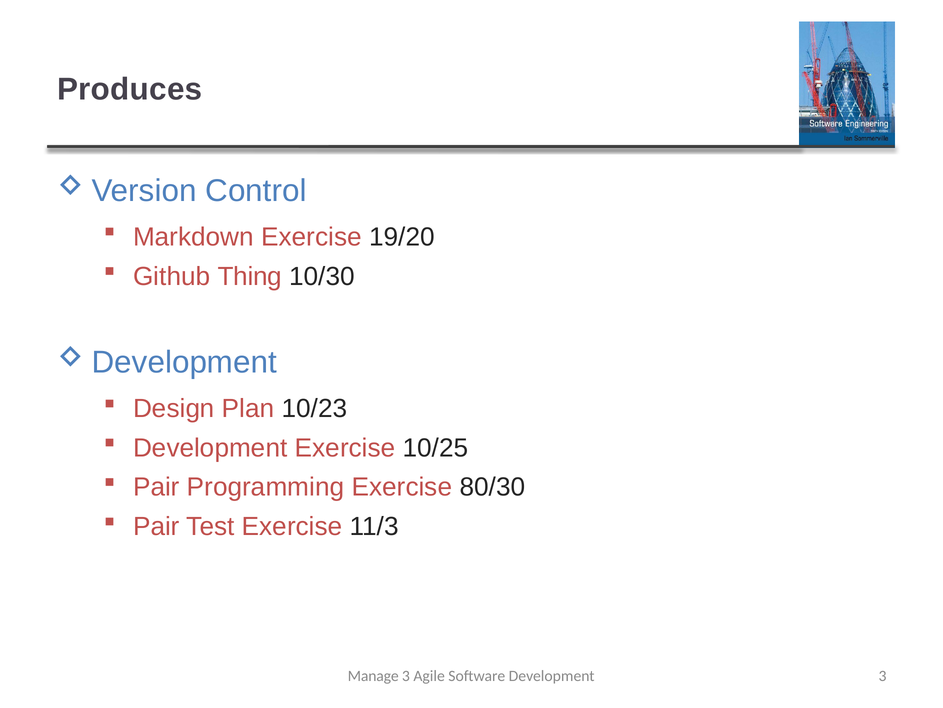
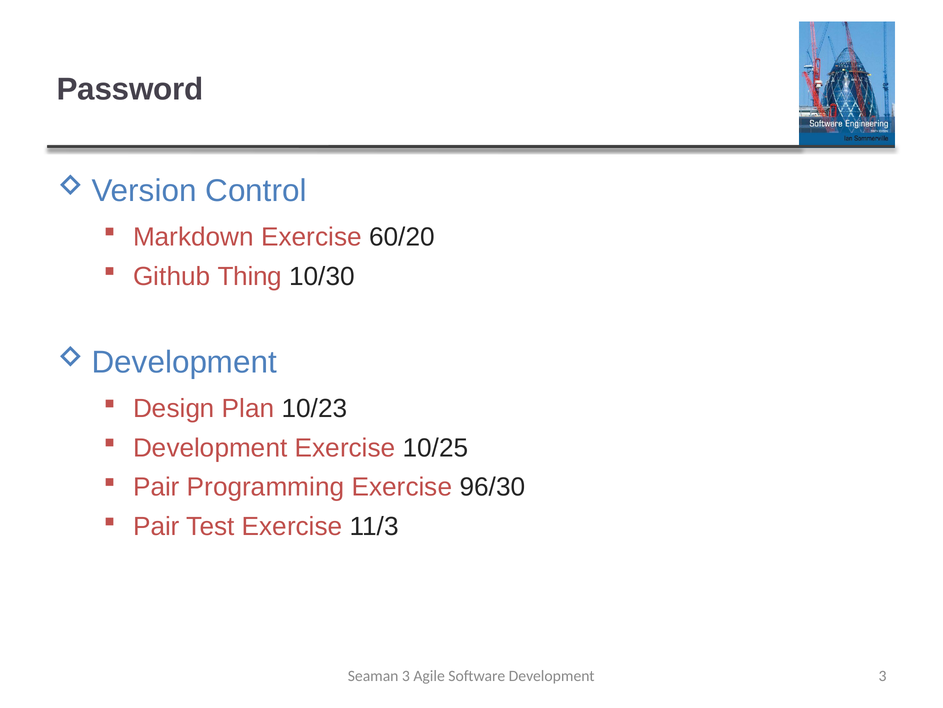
Produces: Produces -> Password (130, 89)
19/20: 19/20 -> 60/20 (402, 237)
80/30: 80/30 -> 96/30 (492, 487)
Manage: Manage -> Seaman (373, 675)
